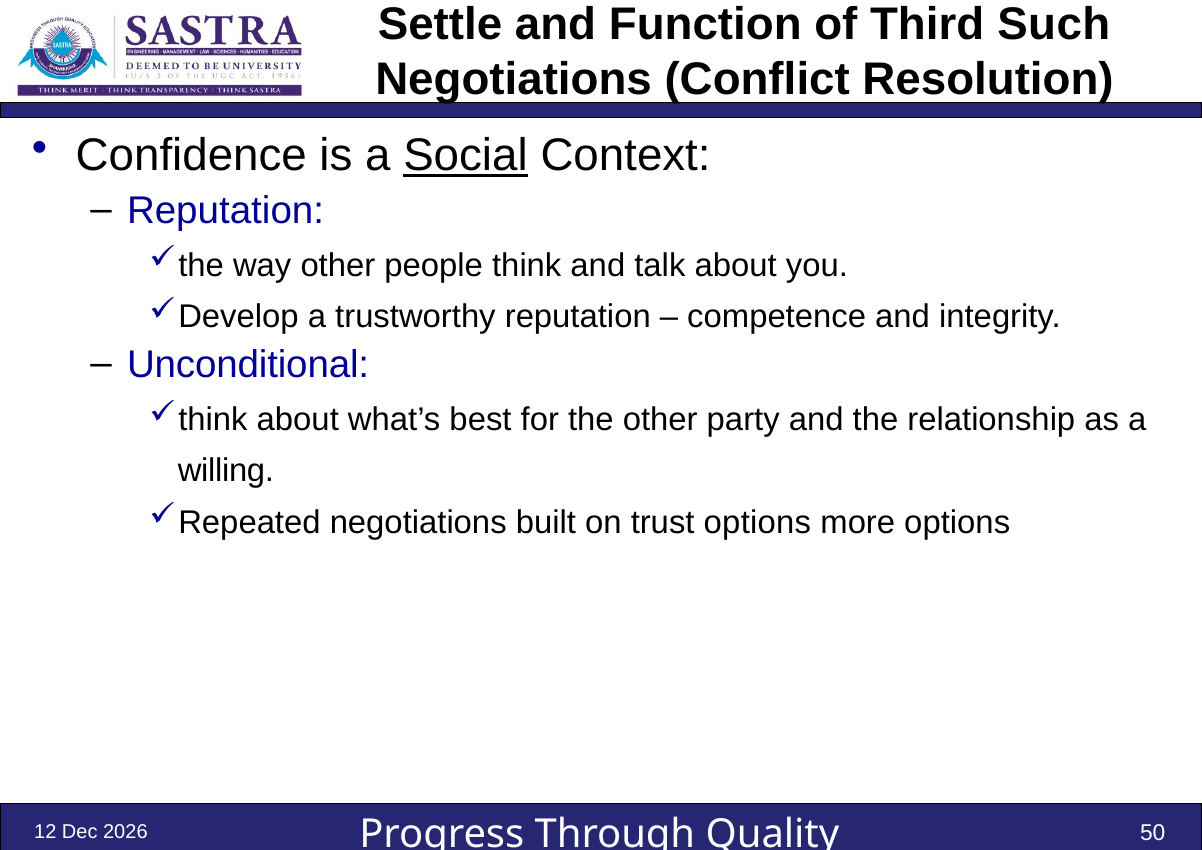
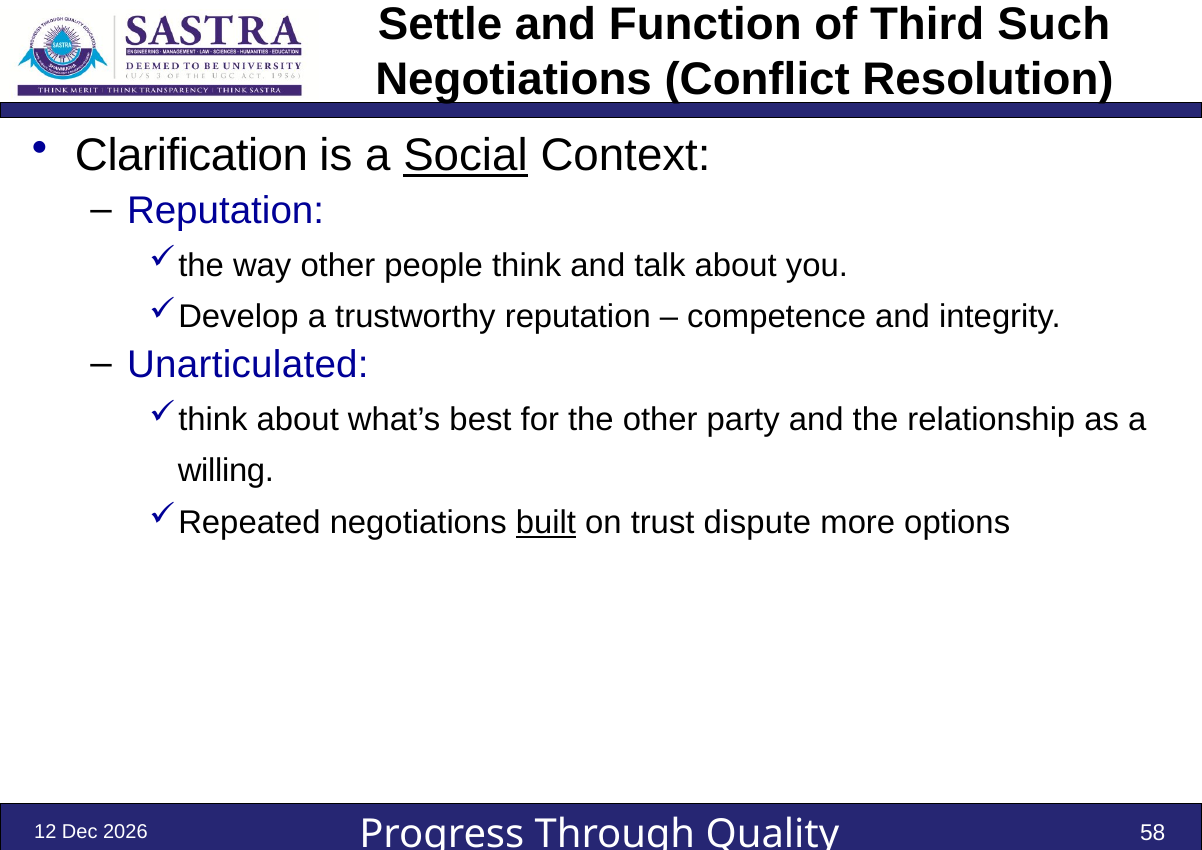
Confidence: Confidence -> Clarification (192, 156)
Unconditional: Unconditional -> Unarticulated (248, 365)
built underline: none -> present (546, 522)
trust options: options -> dispute (757, 522)
50: 50 -> 58 (1153, 833)
